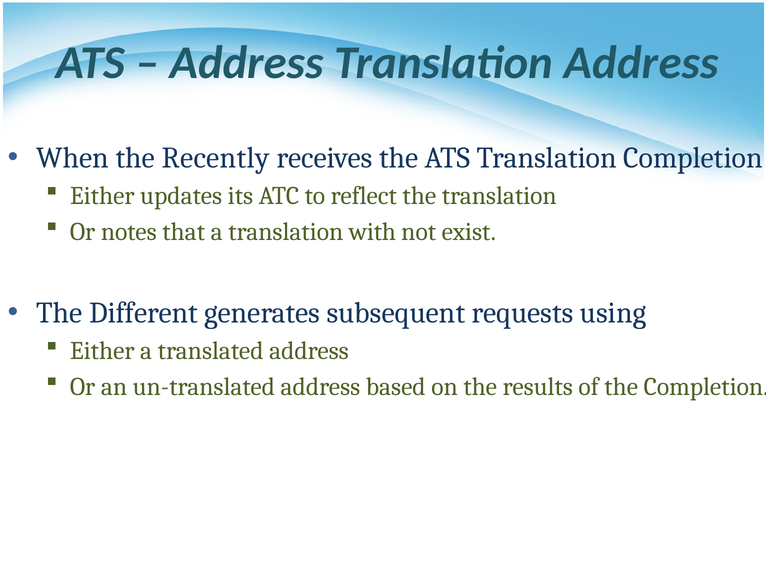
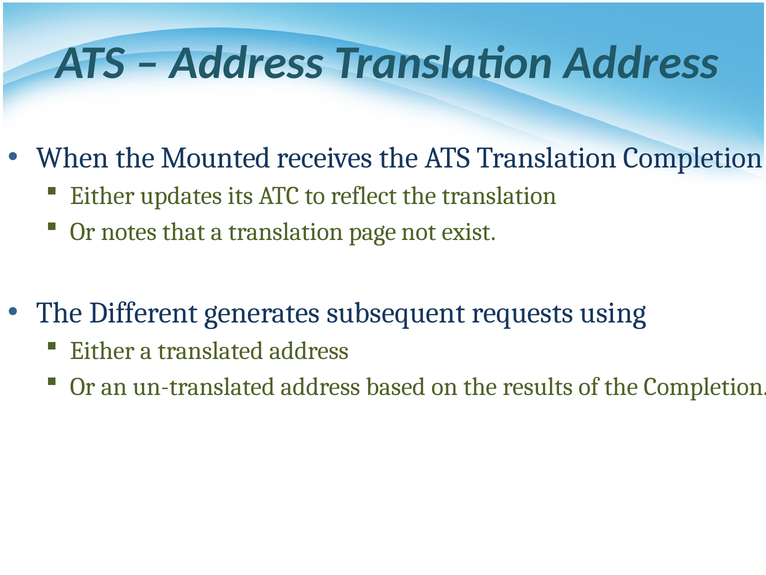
Recently: Recently -> Mounted (216, 158)
with: with -> page (372, 232)
